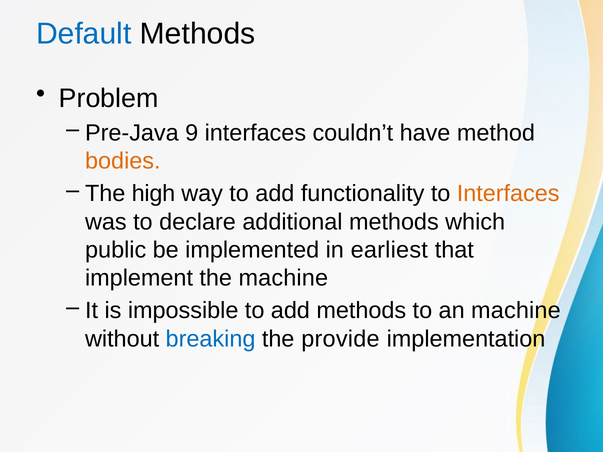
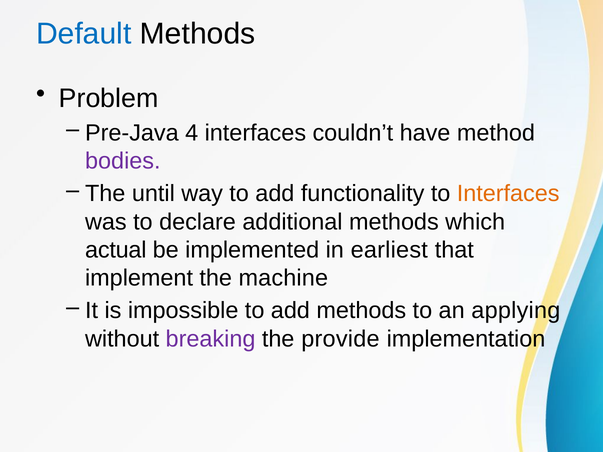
9: 9 -> 4 (192, 133)
bodies colour: orange -> purple (123, 161)
high: high -> until (153, 194)
public: public -> actual (116, 250)
an machine: machine -> applying (516, 311)
breaking colour: blue -> purple (211, 339)
